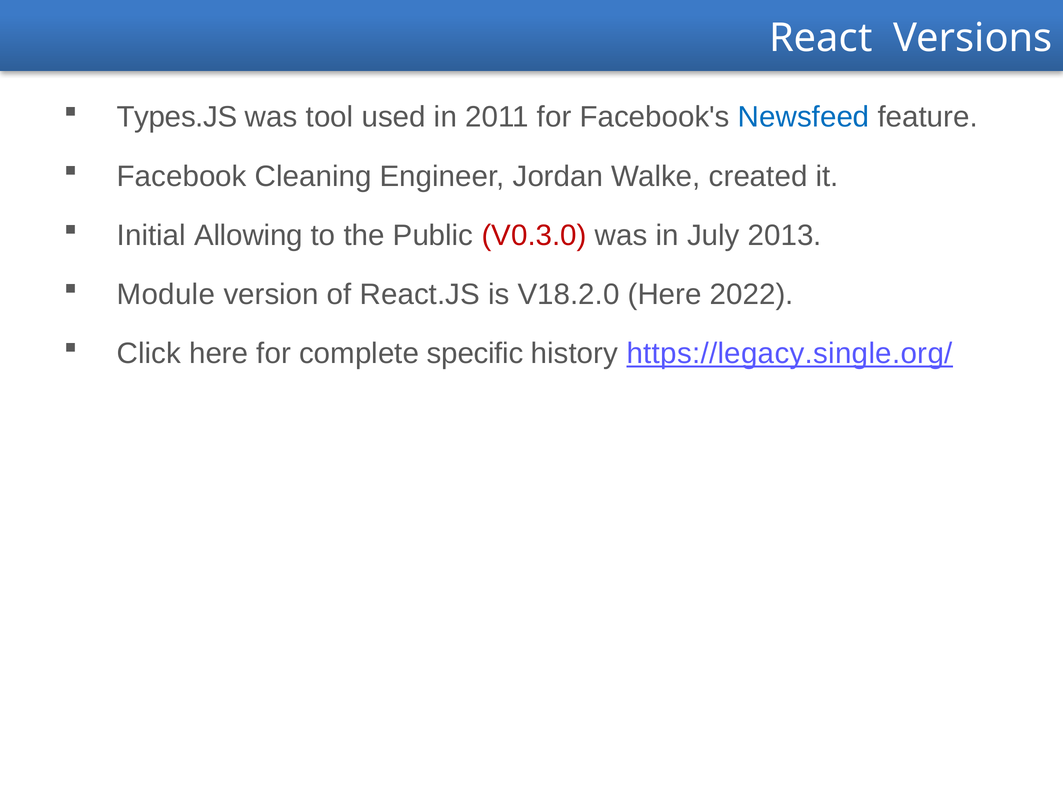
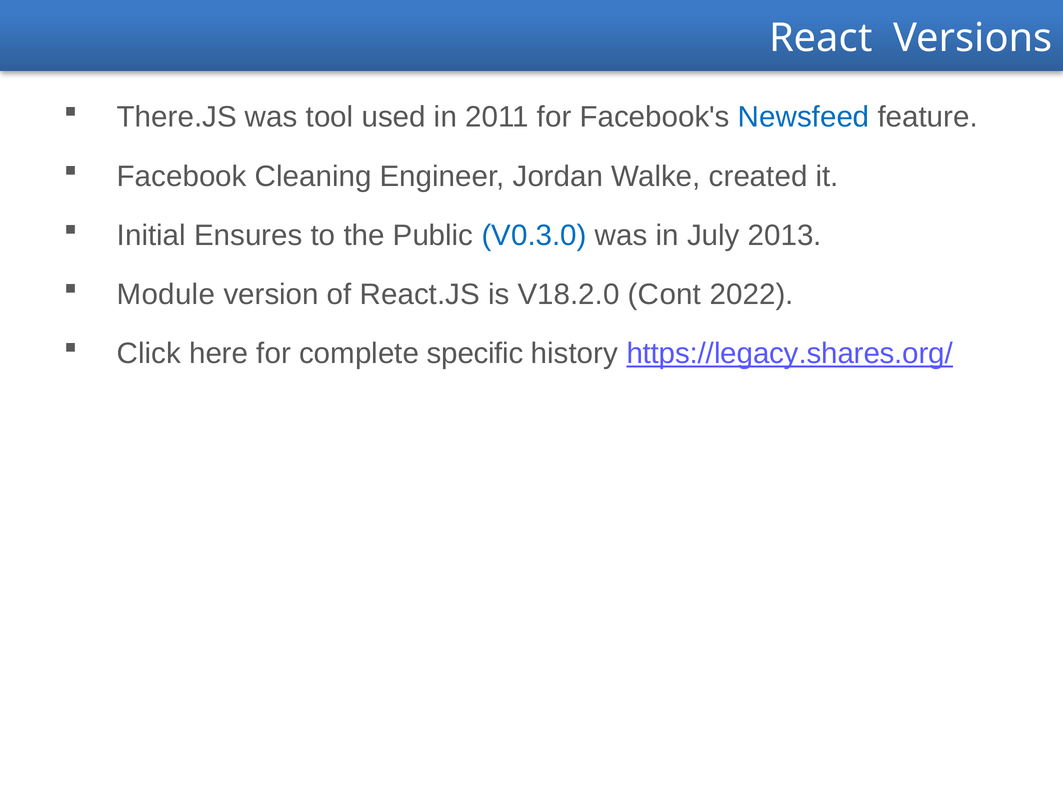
Types.JS: Types.JS -> There.JS (177, 117)
Allowing: Allowing -> Ensures (248, 235)
V0.3.0 colour: red -> blue (534, 235)
V18.2.0 Here: Here -> Cont (664, 295)
https://legacy.single.org/: https://legacy.single.org/ -> https://legacy.shares.org/ (790, 354)
